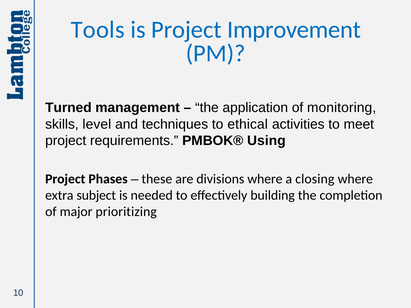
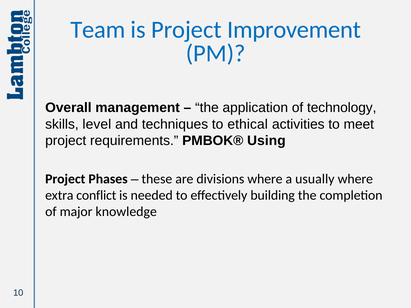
Tools: Tools -> Team (98, 30)
Turned: Turned -> Overall (68, 108)
monitoring: monitoring -> technology (342, 108)
closing: closing -> usually (315, 179)
subject: subject -> conflict (96, 195)
prioritizing: prioritizing -> knowledge (126, 212)
